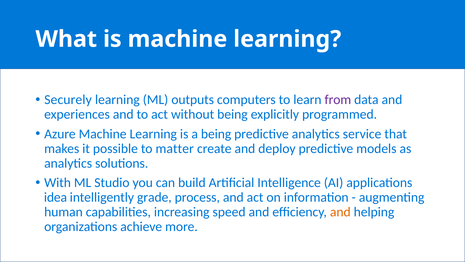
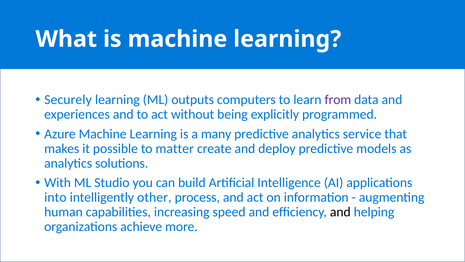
a being: being -> many (216, 134)
idea: idea -> into (55, 197)
grade: grade -> other (154, 197)
and colour: orange -> black (340, 212)
